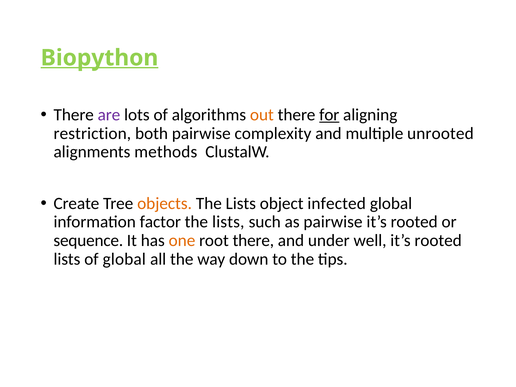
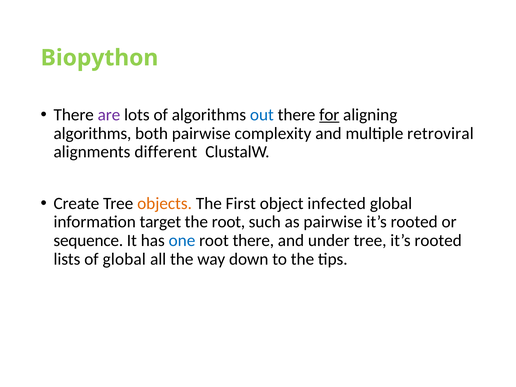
Biopython underline: present -> none (99, 58)
out colour: orange -> blue (262, 115)
restriction: restriction -> algorithms (92, 133)
unrooted: unrooted -> retroviral (440, 133)
methods: methods -> different (166, 152)
Lists: Lists -> First (241, 203)
factor: factor -> target (160, 222)
lists: lists -> root (228, 222)
one colour: orange -> blue (182, 241)
under well: well -> tree (370, 241)
